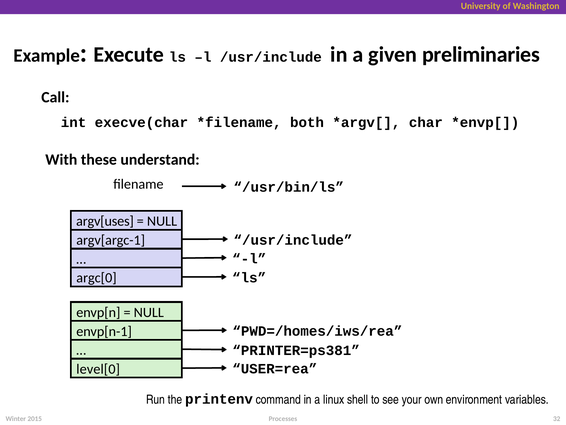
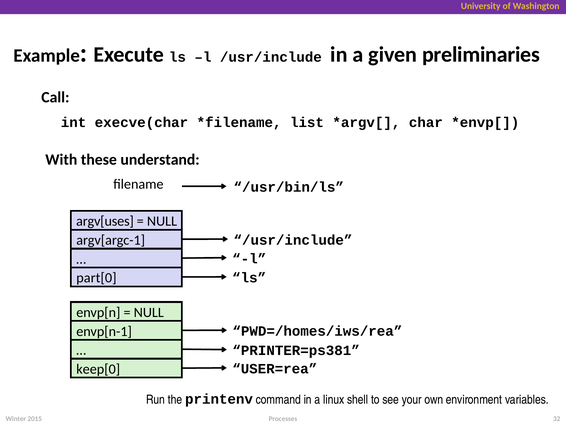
both: both -> list (307, 122)
argc[0: argc[0 -> part[0 (96, 278)
level[0: level[0 -> keep[0 (98, 369)
